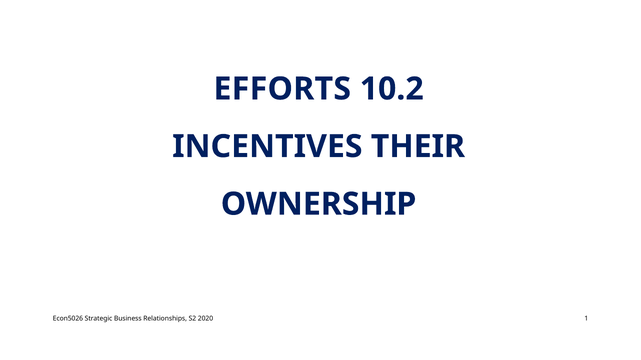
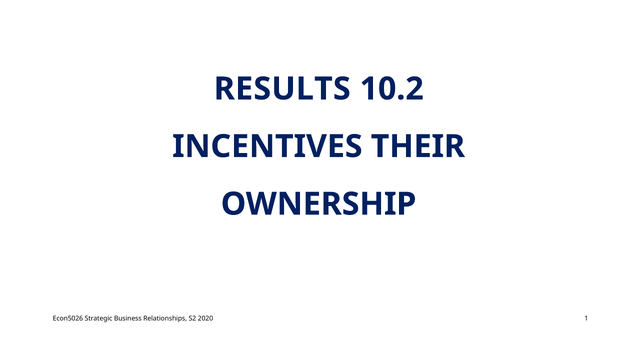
EFFORTS: EFFORTS -> RESULTS (282, 89)
